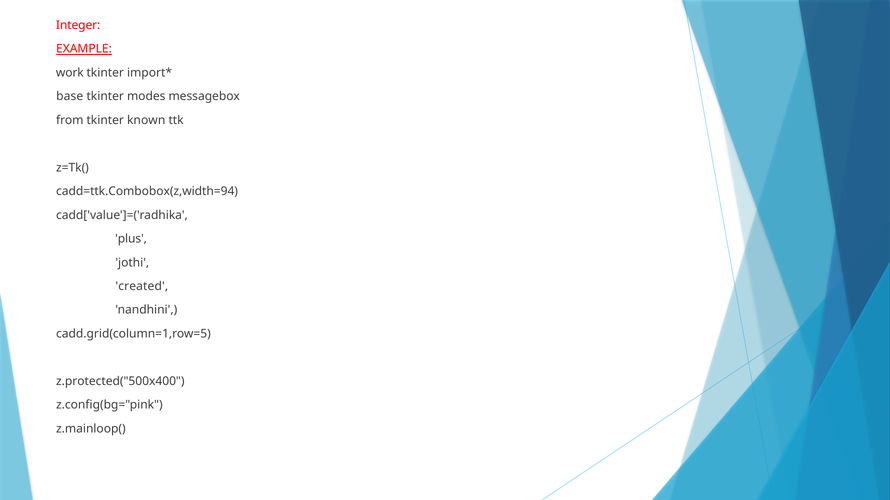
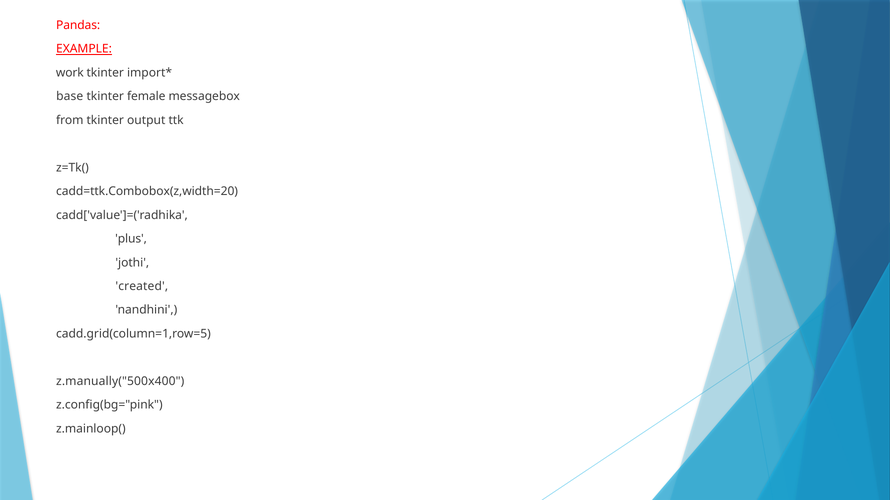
Integer: Integer -> Pandas (78, 25)
modes: modes -> female (146, 97)
known: known -> output (146, 120)
cadd=ttk.Combobox(z,width=94: cadd=ttk.Combobox(z,width=94 -> cadd=ttk.Combobox(z,width=20 (147, 192)
z.protected("500x400: z.protected("500x400 -> z.manually("500x400 (120, 382)
